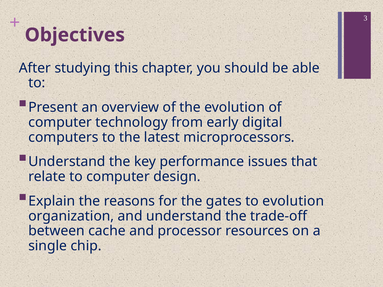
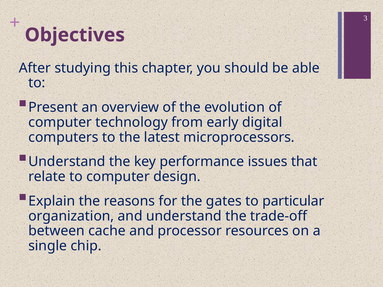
to evolution: evolution -> particular (293, 201)
